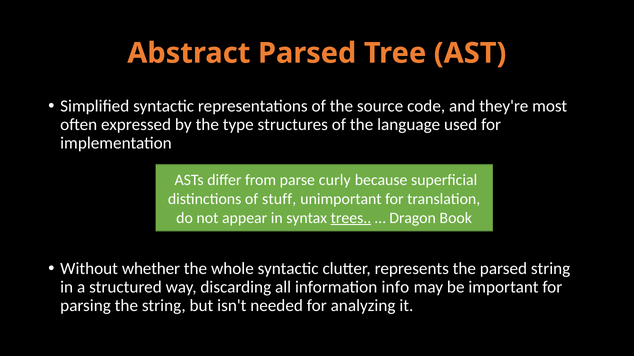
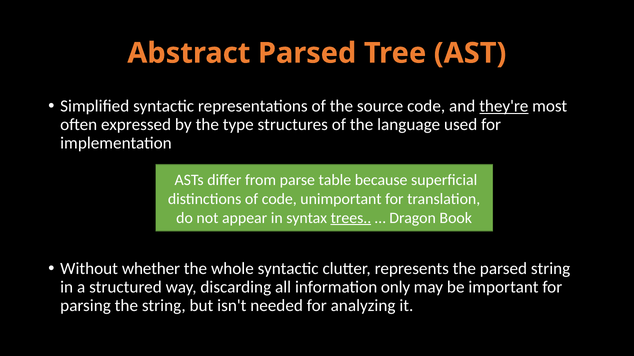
they're underline: none -> present (504, 106)
curly: curly -> table (335, 180)
of stuff: stuff -> code (279, 199)
info: info -> only (396, 288)
